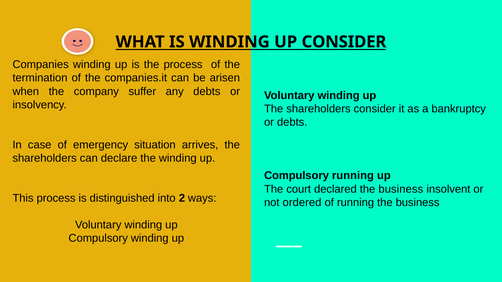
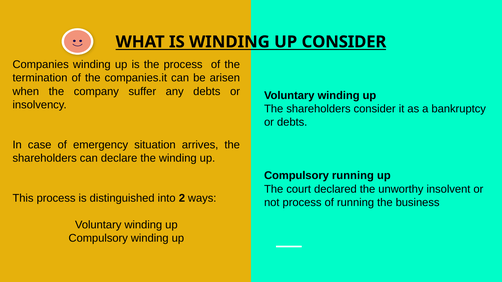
declared the business: business -> unworthy (401, 189)
not ordered: ordered -> process (302, 203)
